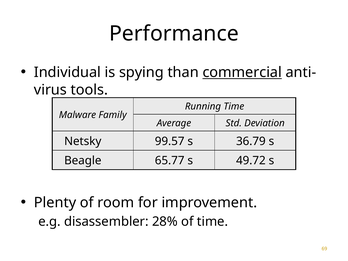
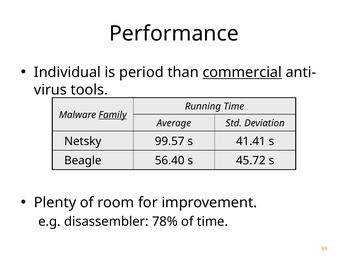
spying: spying -> period (141, 72)
Family underline: none -> present (113, 115)
36.79: 36.79 -> 41.41 (251, 141)
65.77: 65.77 -> 56.40 (170, 161)
49.72: 49.72 -> 45.72 (251, 161)
28%: 28% -> 78% (165, 222)
